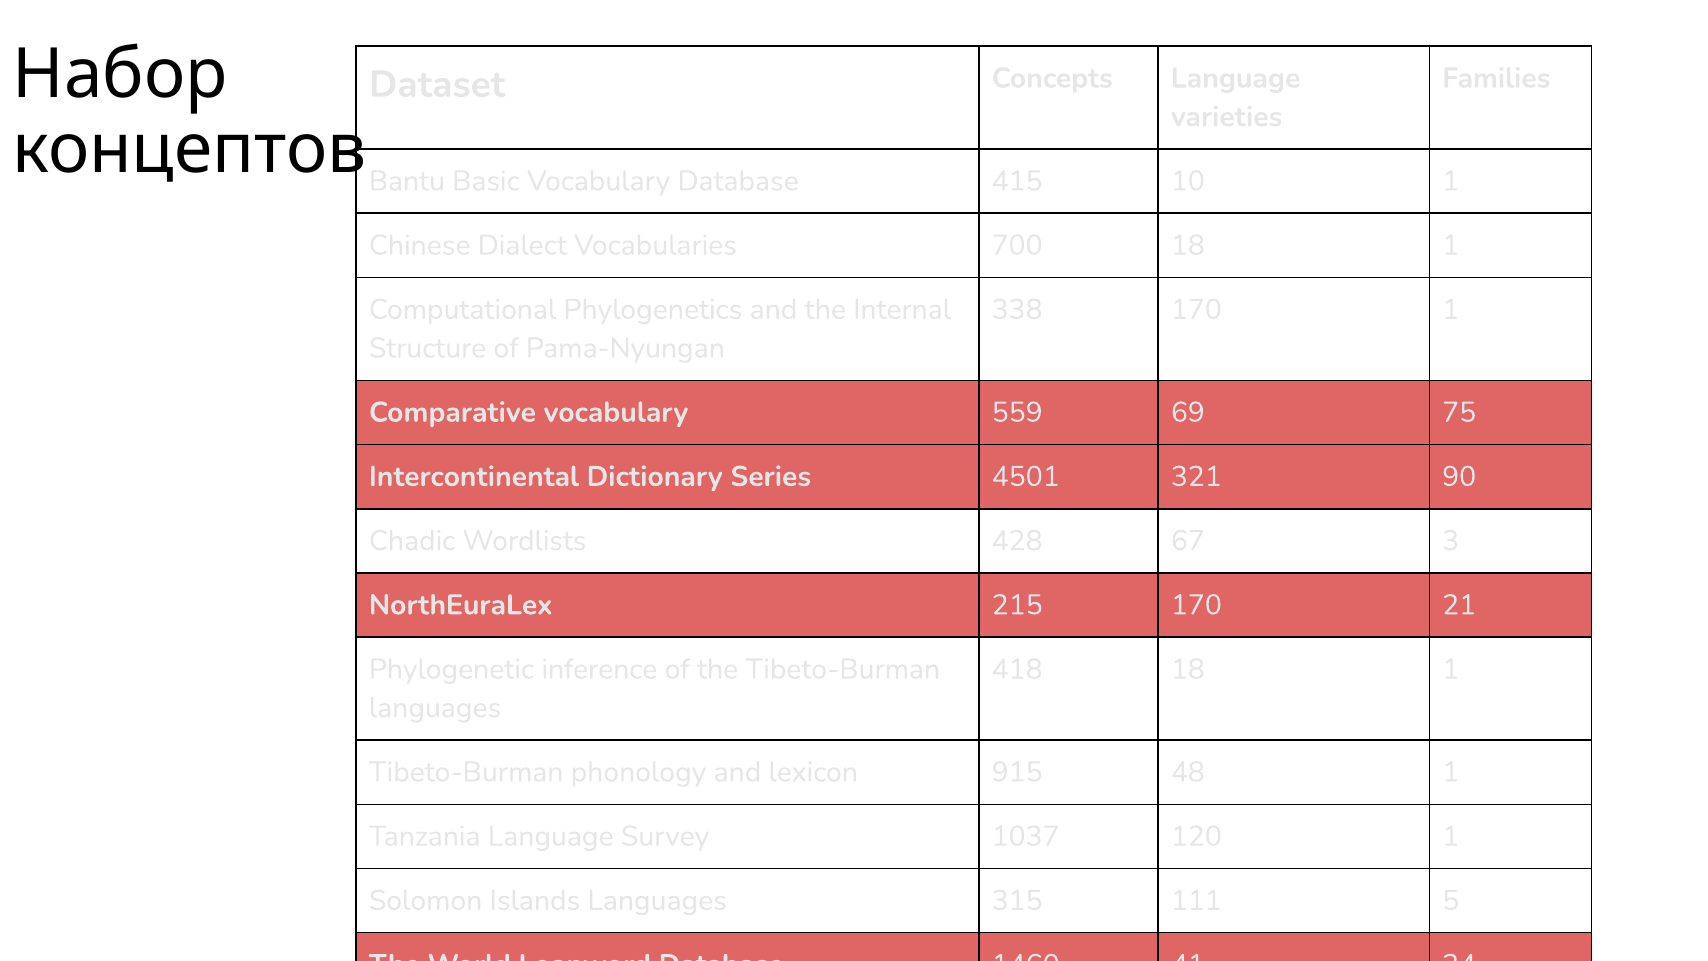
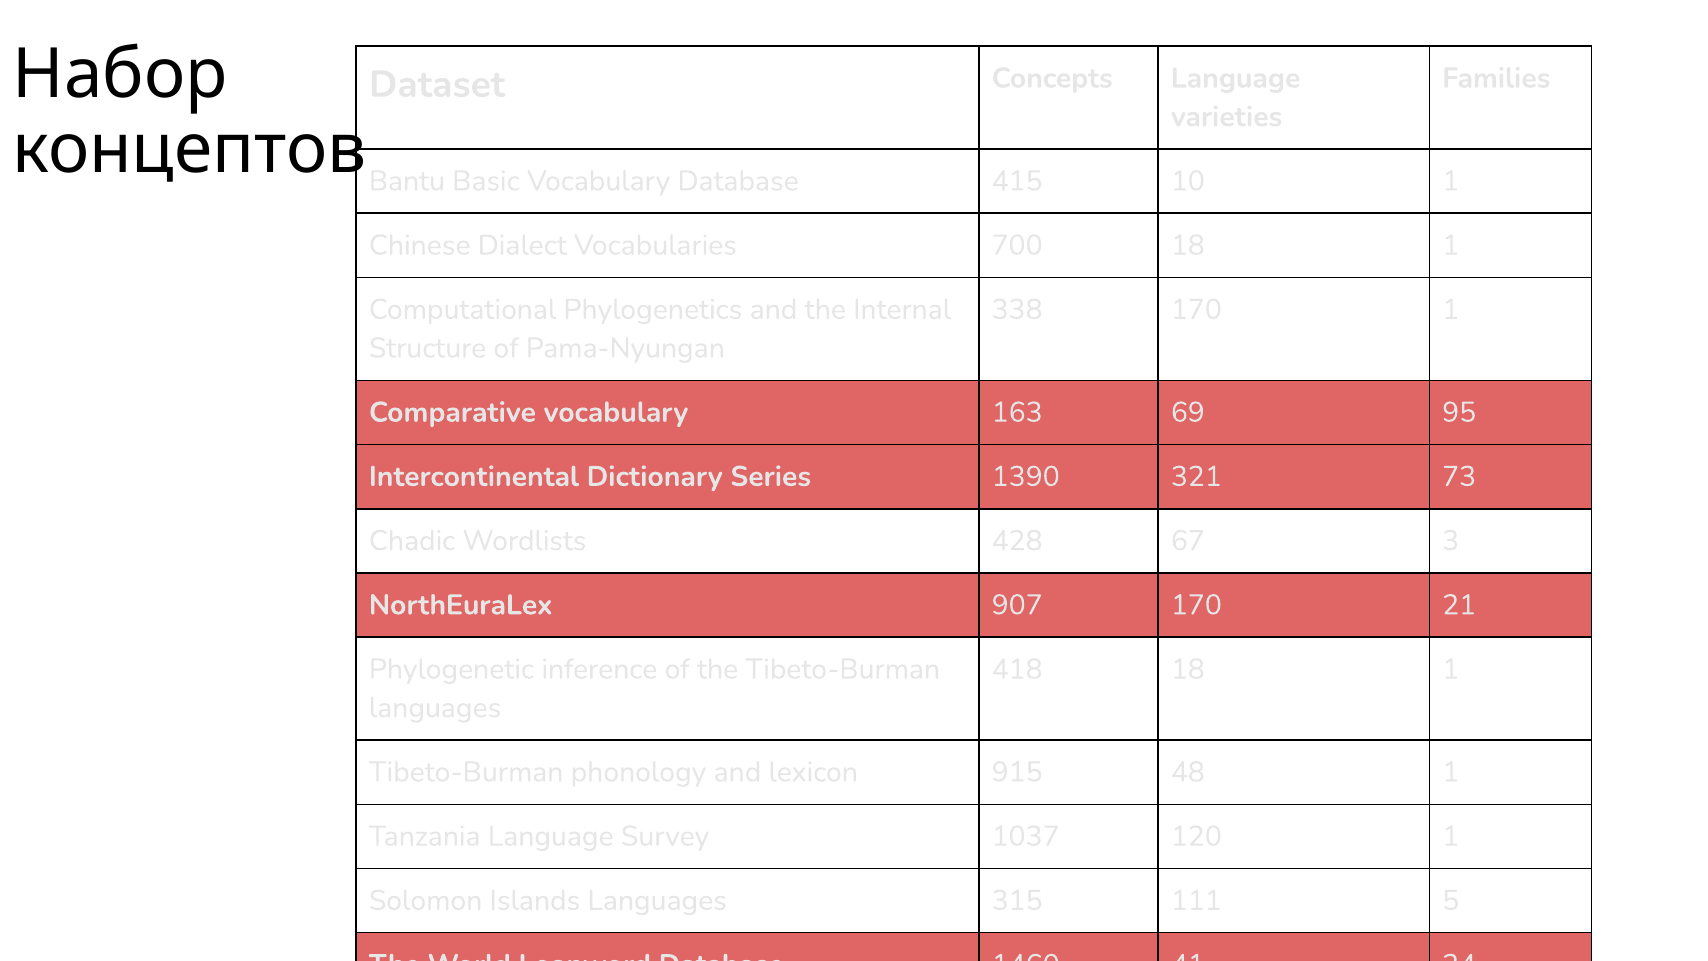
559: 559 -> 163 (1017, 412)
75: 75 -> 95 (1459, 412)
4501: 4501 -> 1390 (1026, 476)
90: 90 -> 73 (1459, 476)
215: 215 -> 907 (1017, 605)
